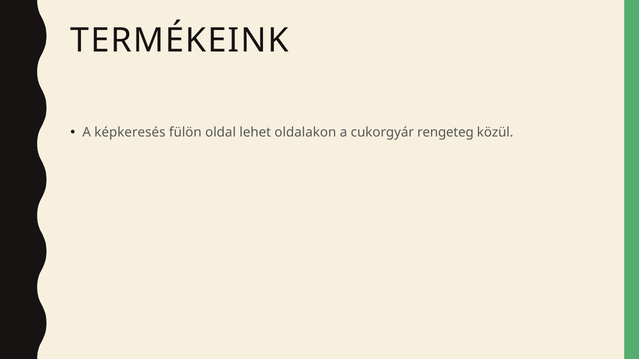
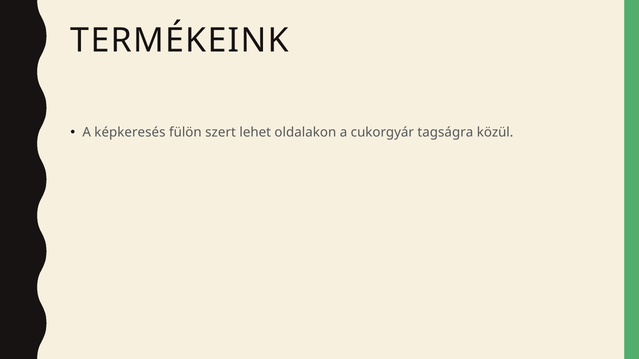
oldal: oldal -> szert (221, 133)
rengeteg: rengeteg -> tagságra (445, 133)
